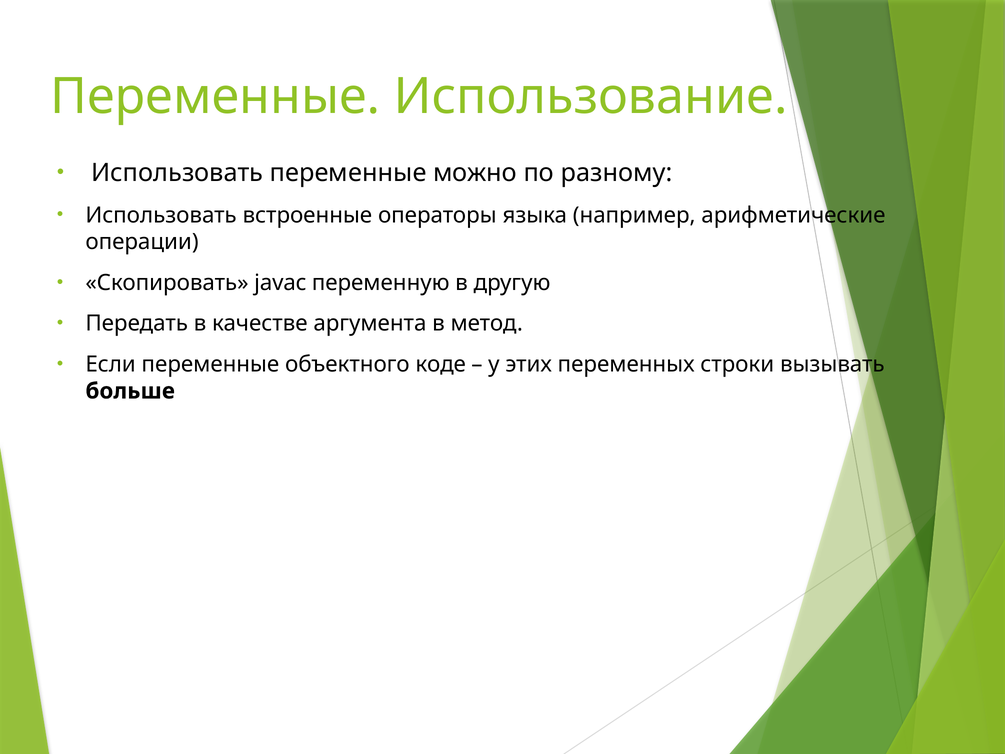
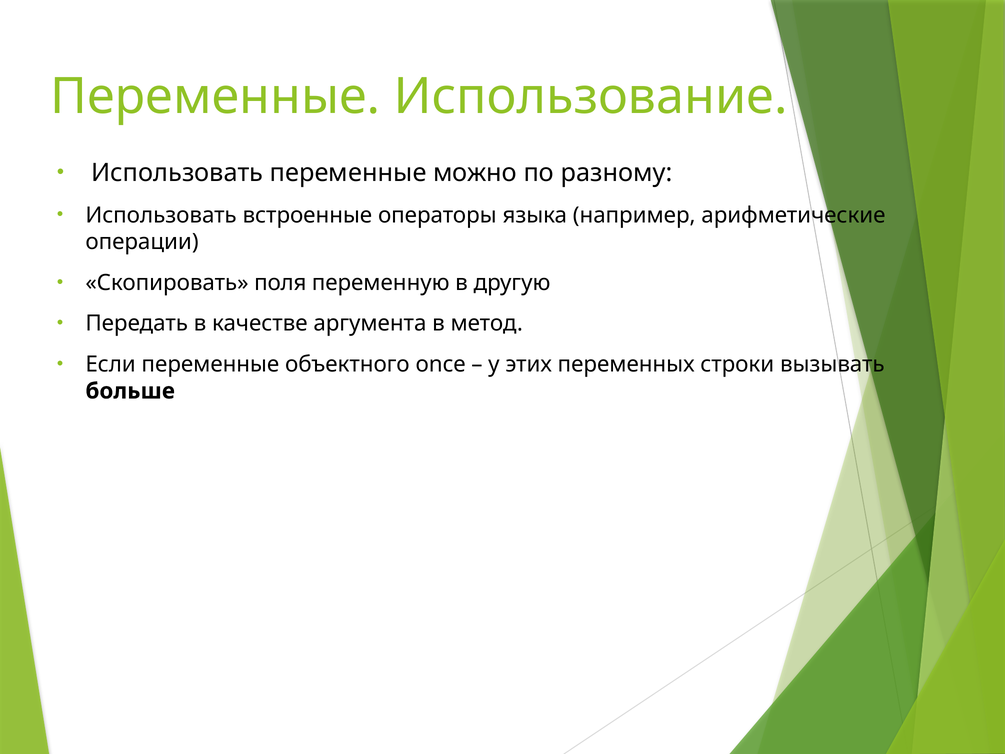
javac: javac -> поля (280, 283)
коде: коде -> once (441, 364)
